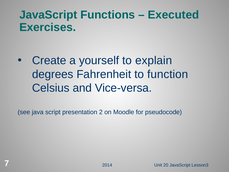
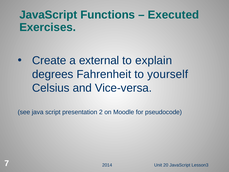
yourself: yourself -> external (99, 60)
function: function -> yourself (168, 74)
